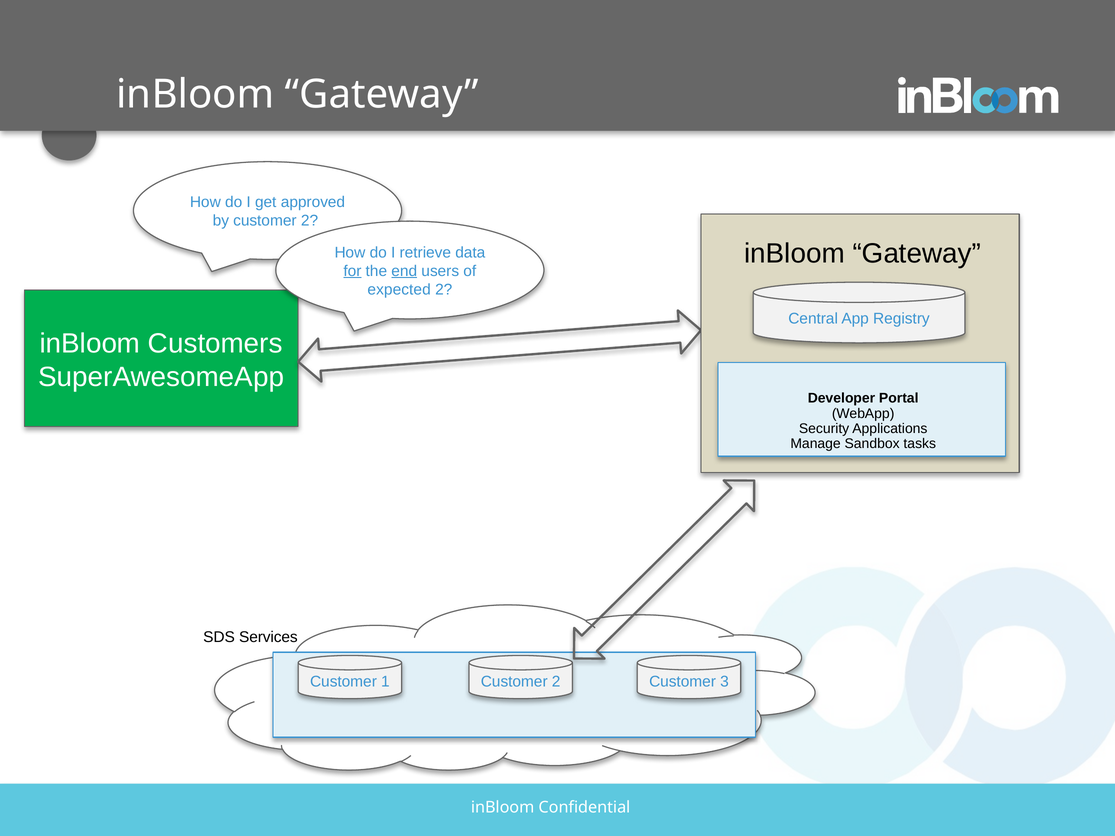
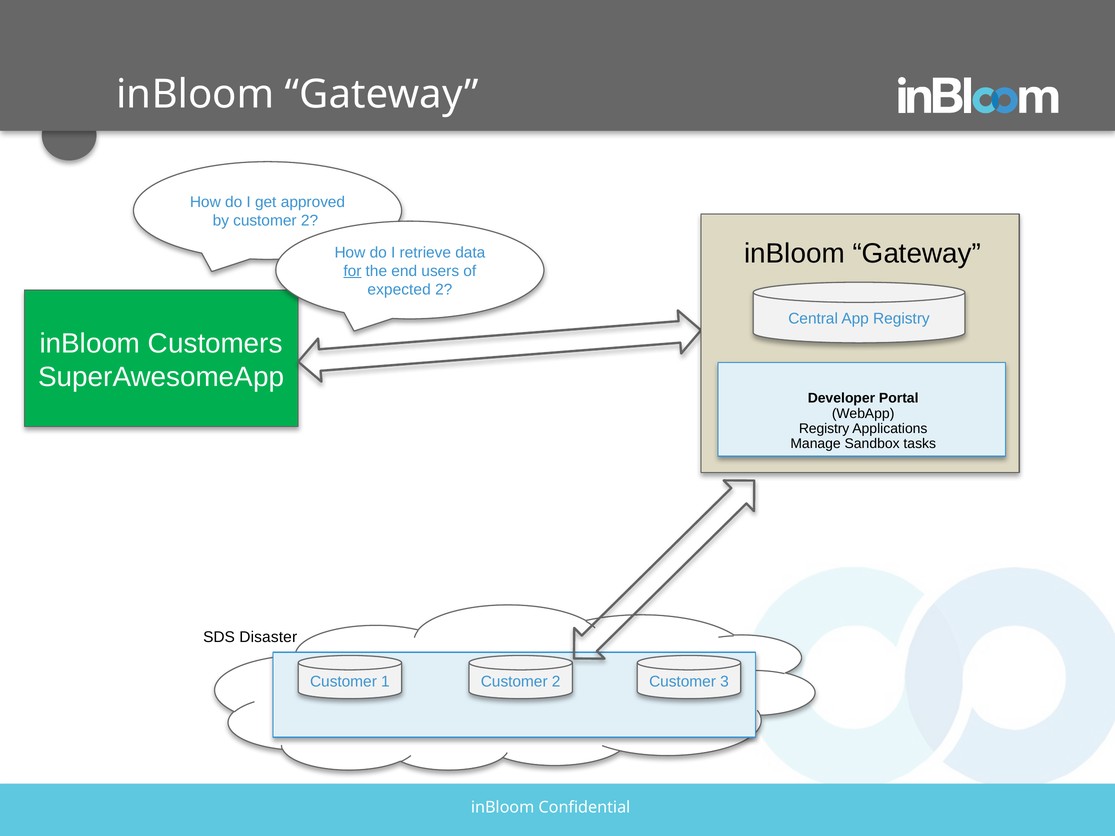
end underline: present -> none (404, 271)
Security: Security -> Registry (824, 429)
Services: Services -> Disaster (268, 637)
